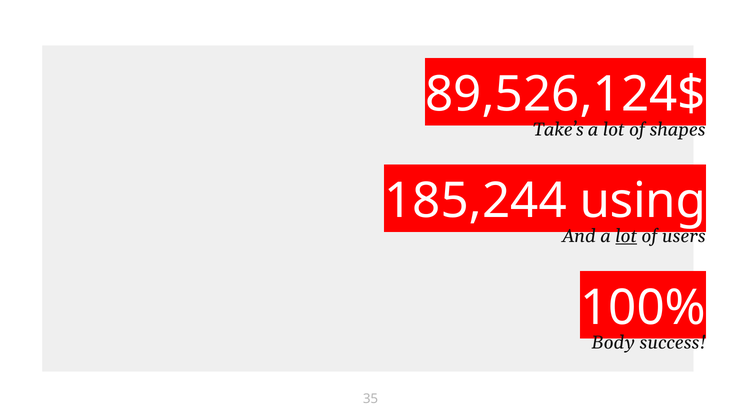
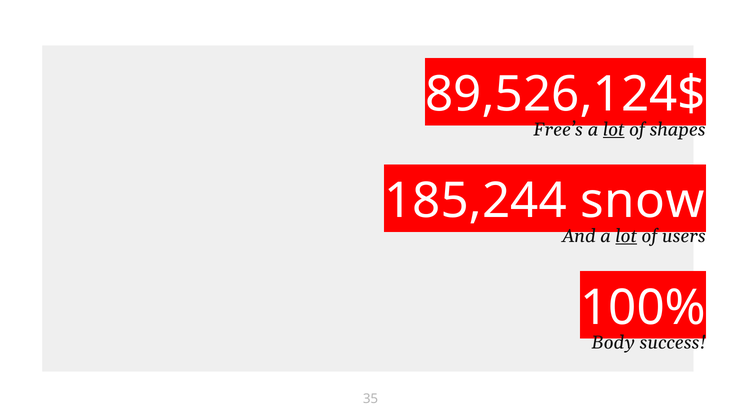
Take’s: Take’s -> Free’s (558, 130)
lot underline: none -> present (614, 130)
using: using -> snow (642, 201)
